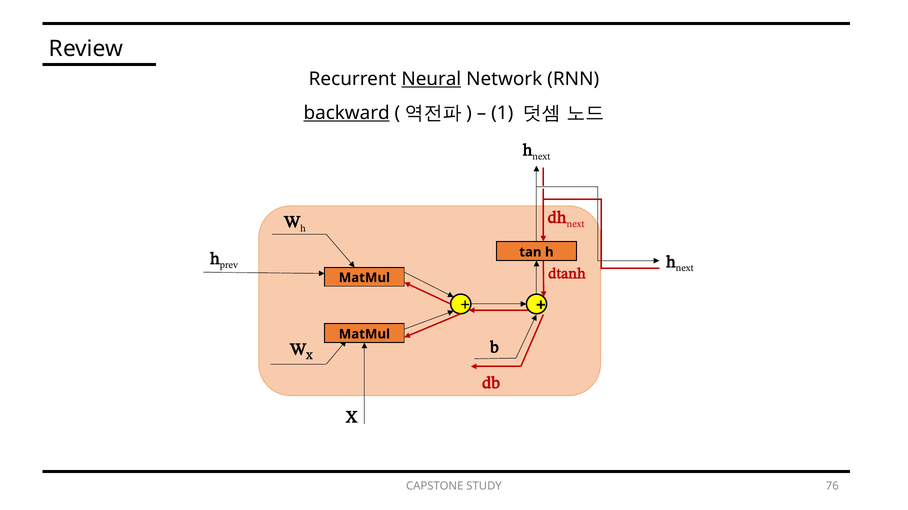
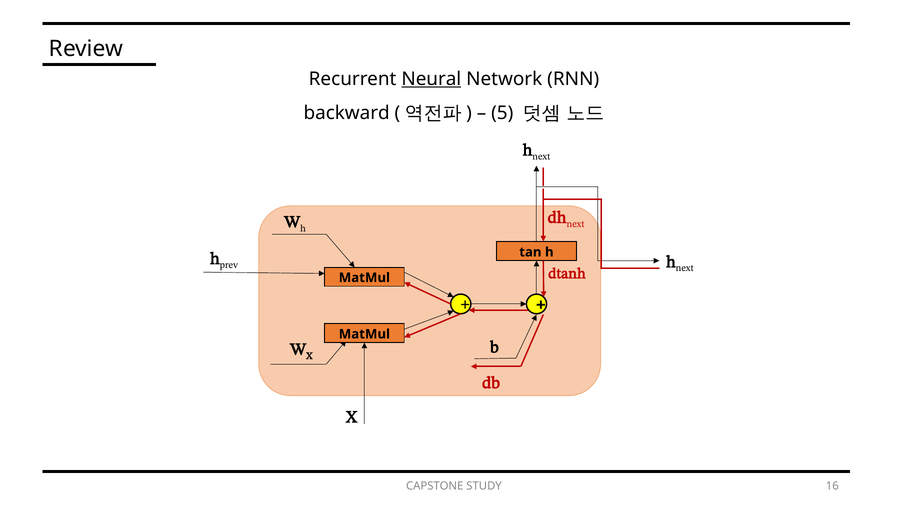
backward underline: present -> none (347, 113)
1: 1 -> 5 (502, 113)
76: 76 -> 16 (832, 487)
